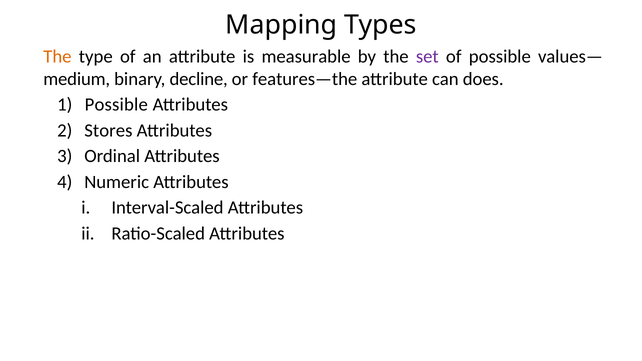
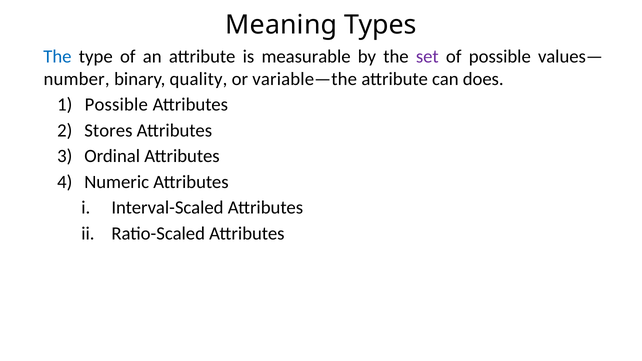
Mapping: Mapping -> Meaning (281, 25)
The colour: orange -> blue (57, 57)
medium: medium -> number (77, 79)
decline: decline -> quality (198, 79)
features—the: features—the -> variable—the (305, 79)
